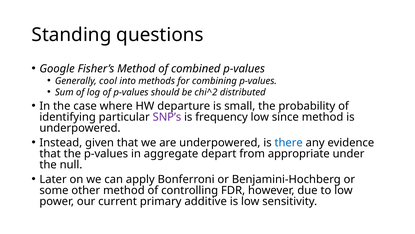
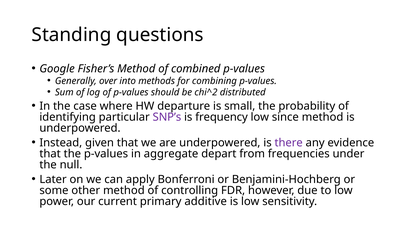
cool: cool -> over (108, 81)
there colour: blue -> purple (289, 143)
appropriate: appropriate -> frequencies (299, 153)
